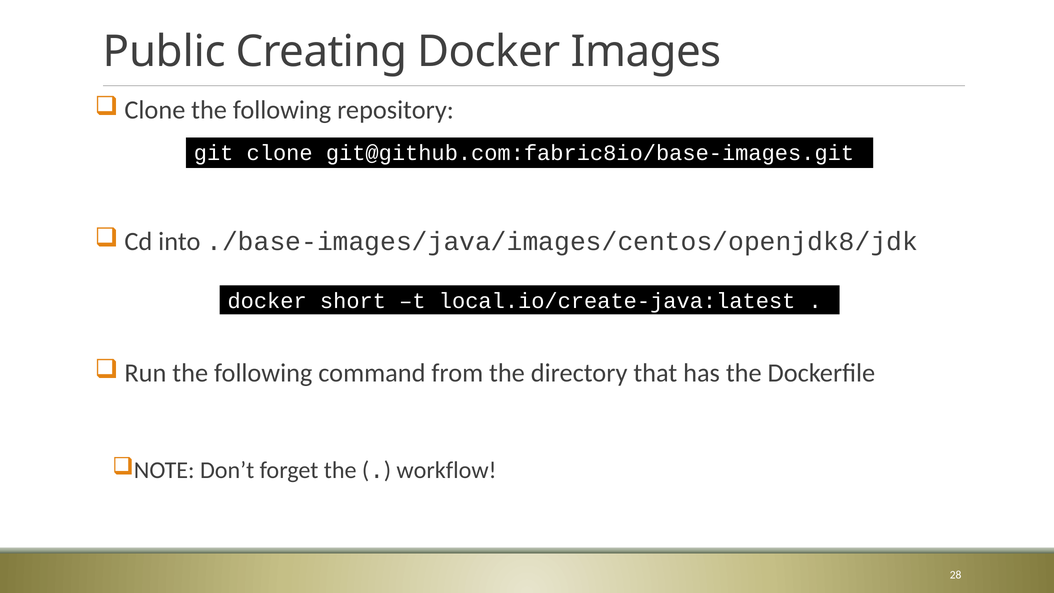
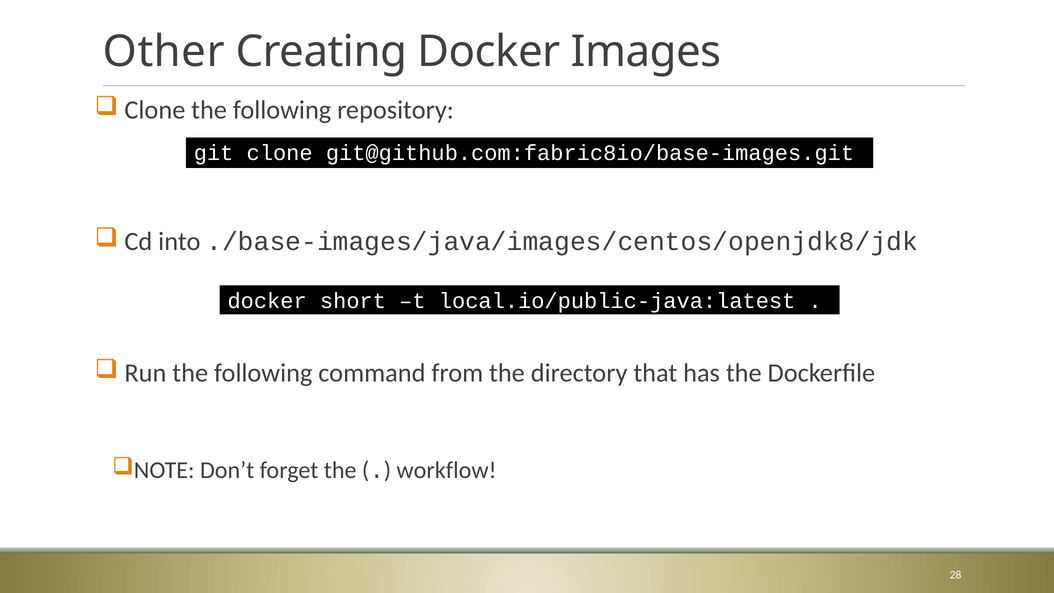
Public: Public -> Other (164, 52)
local.io/create-java:latest: local.io/create-java:latest -> local.io/public-java:latest (617, 301)
